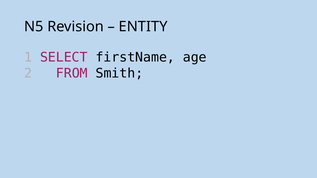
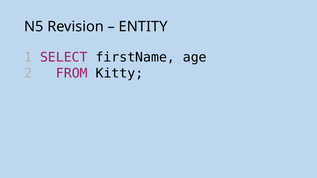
Smith: Smith -> Kitty (119, 73)
